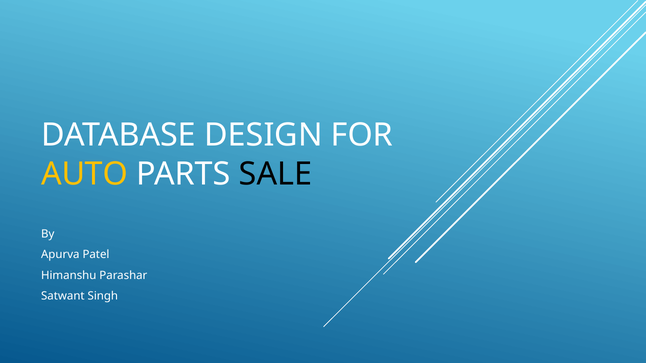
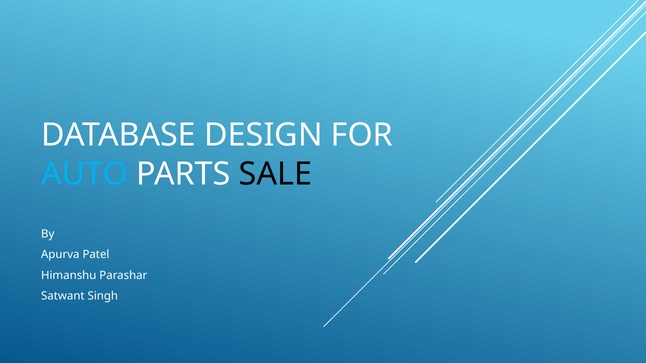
AUTO colour: yellow -> light blue (85, 174)
